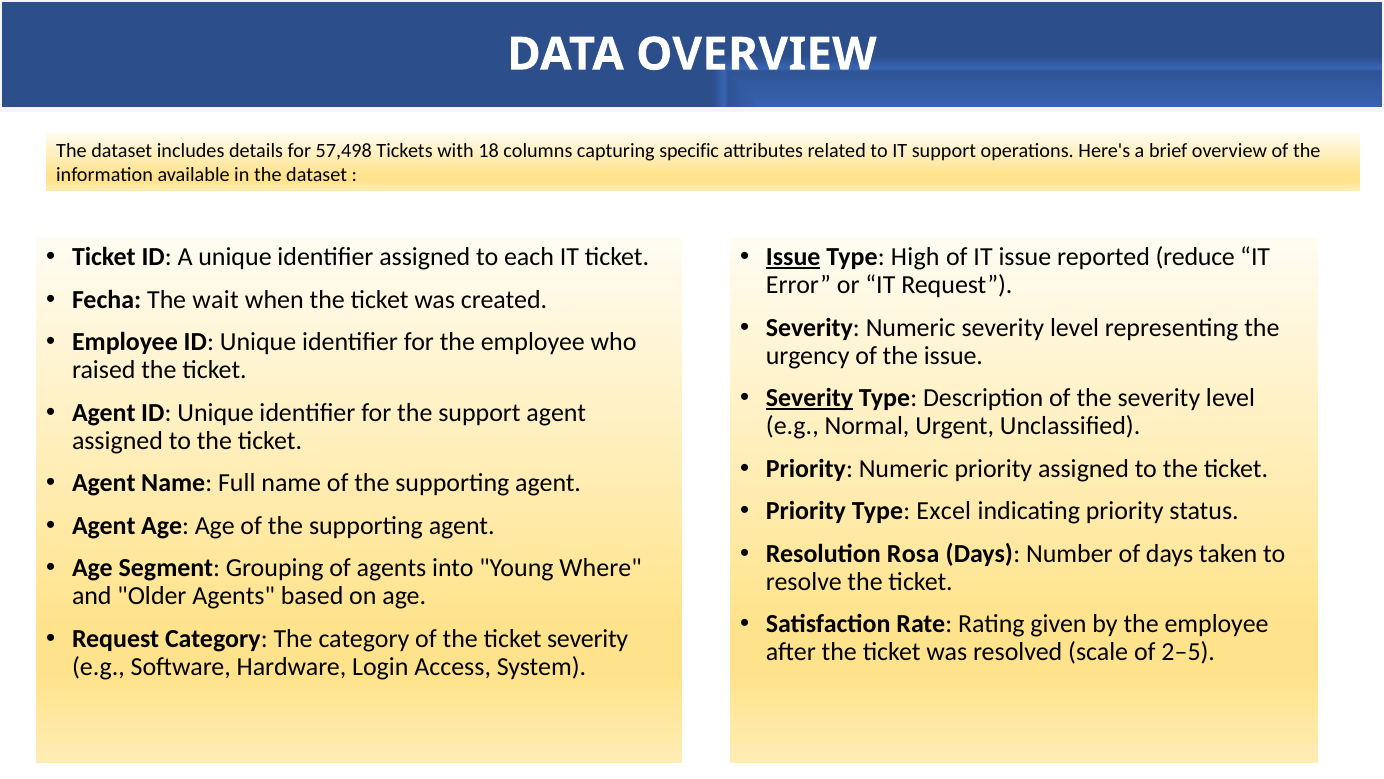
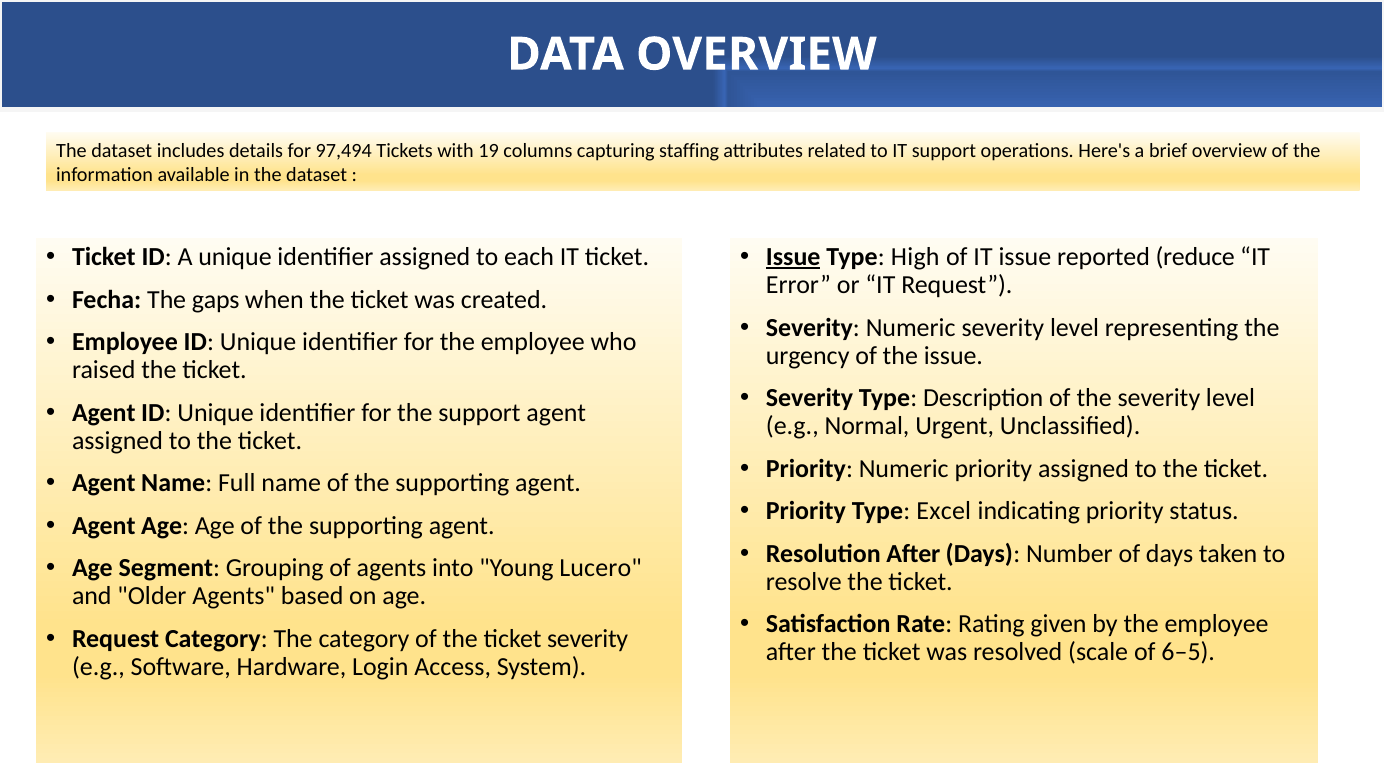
57,498: 57,498 -> 97,494 (344, 150)
18: 18 -> 19 (489, 150)
specific: specific -> staffing (689, 150)
wait: wait -> gaps (216, 299)
Severity underline: present -> none (810, 398)
Resolution Rosa: Rosa -> After (913, 553)
Where: Where -> Lucero (601, 568)
2–5: 2–5 -> 6–5 (1188, 652)
